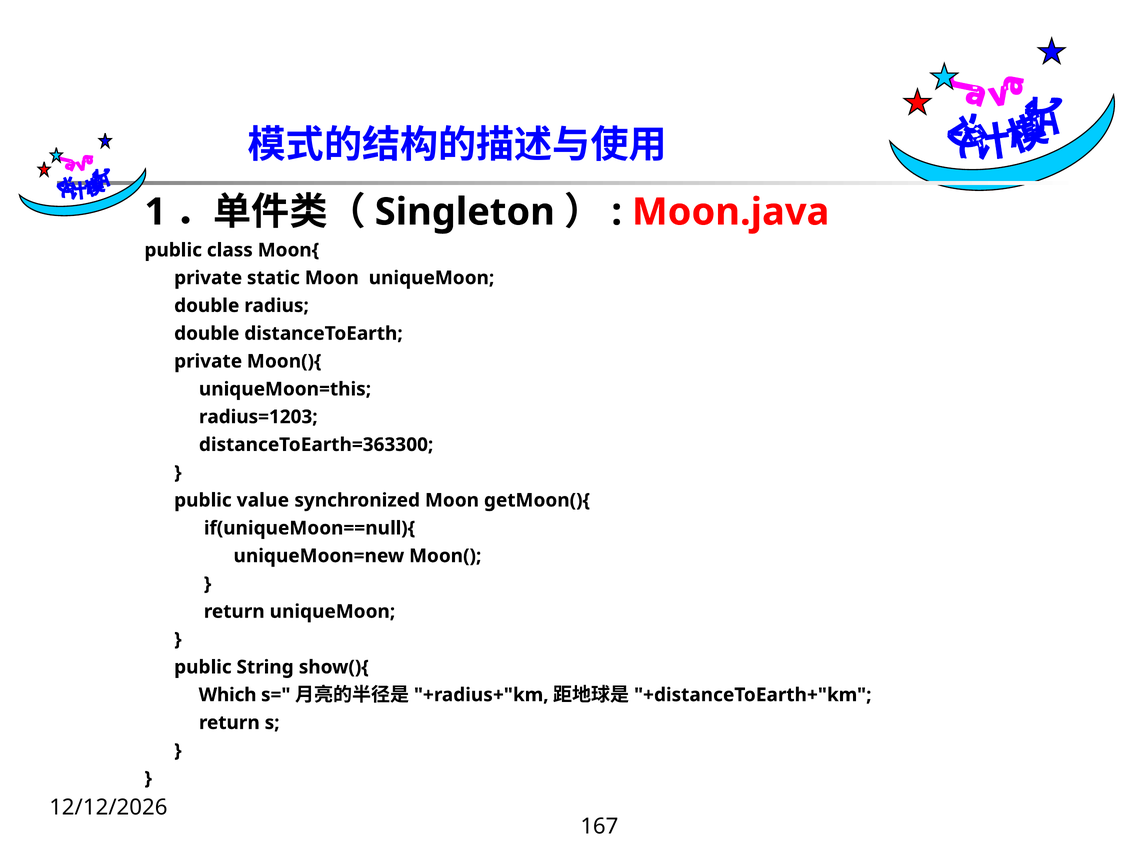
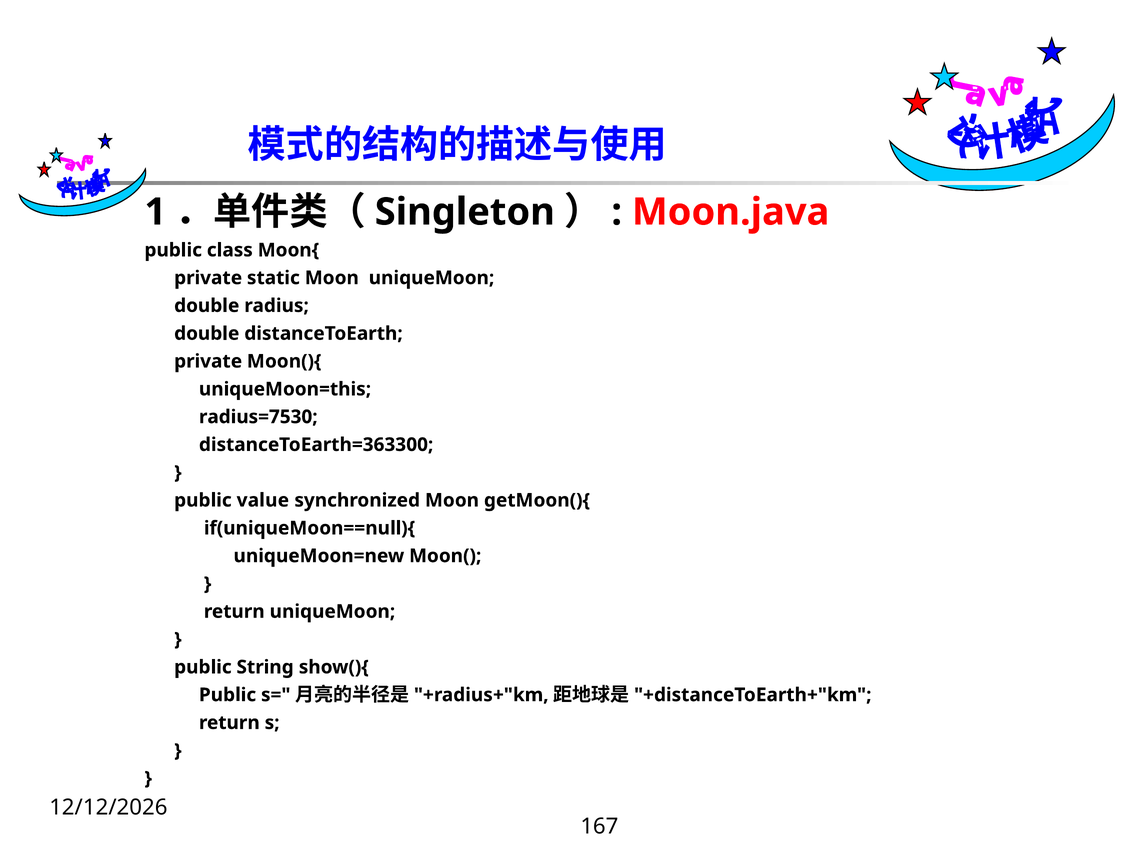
radius=1203: radius=1203 -> radius=7530 (258, 417)
Which: Which -> Public (228, 695)
